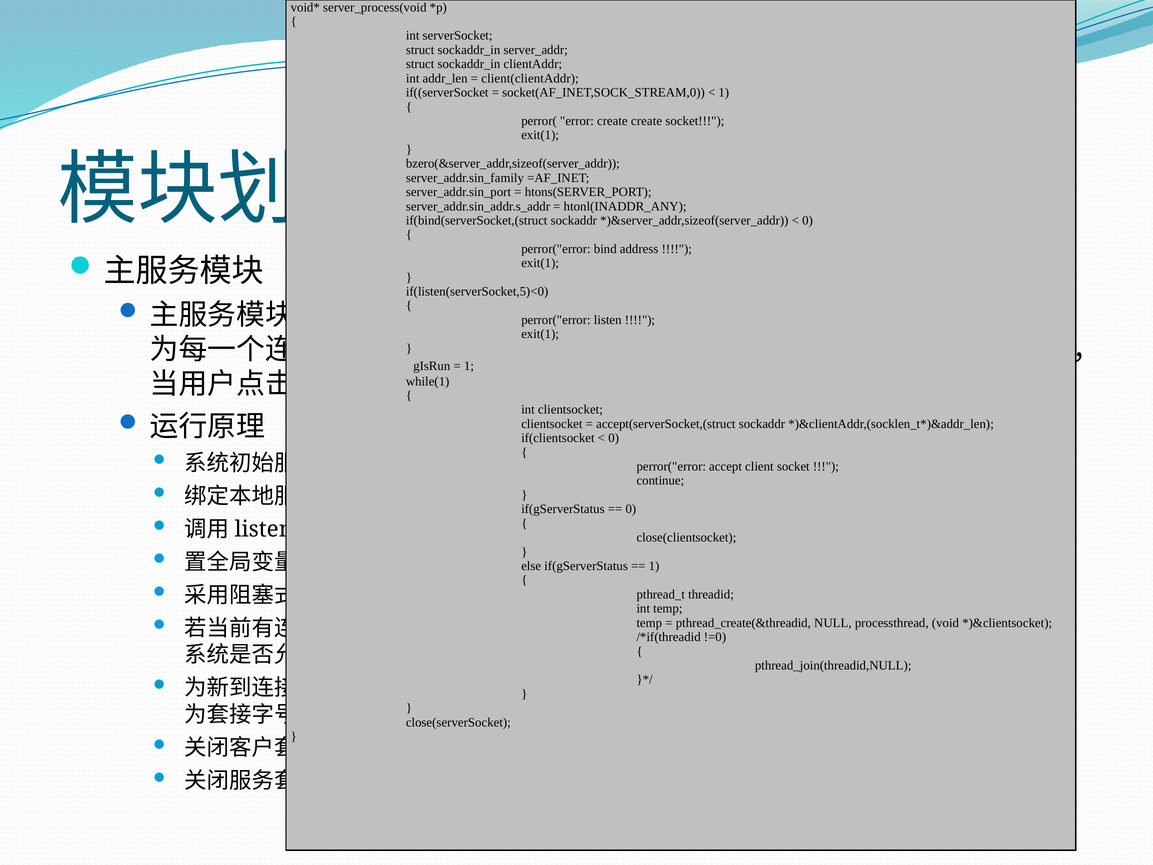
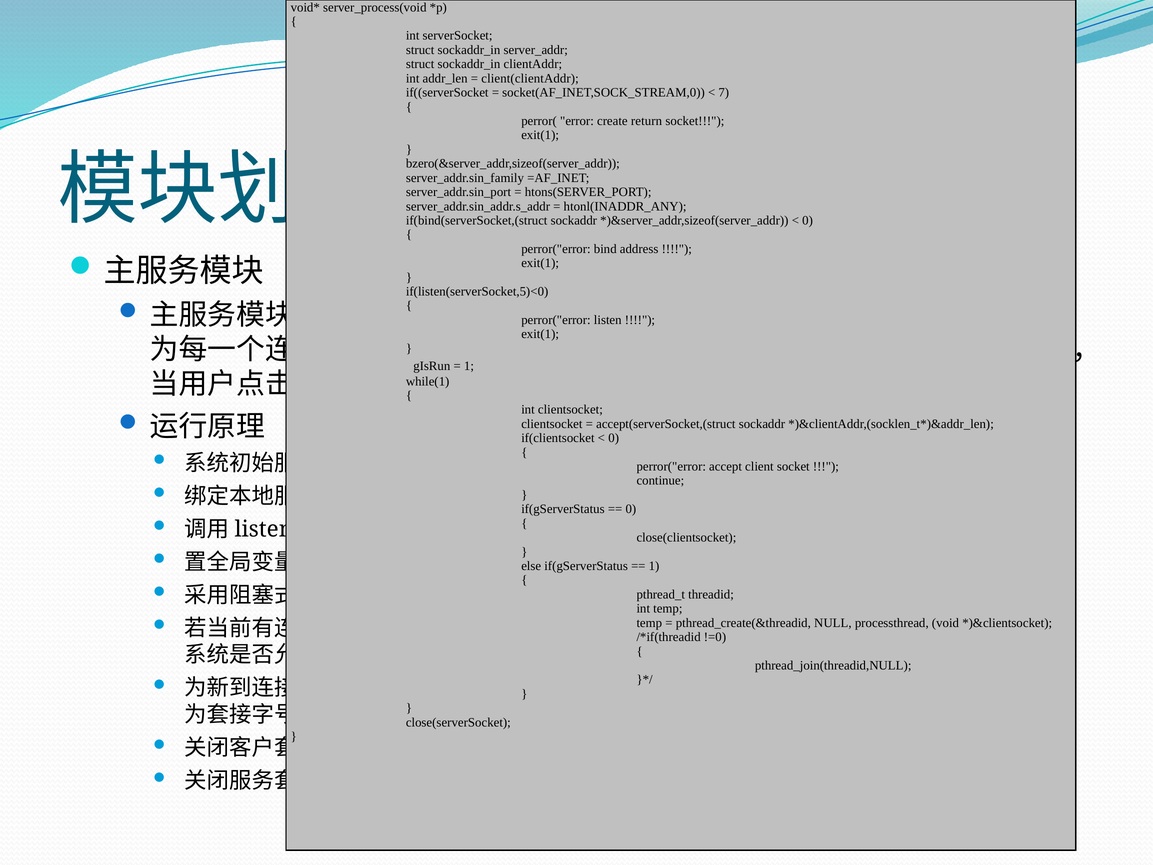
1: 1 -> 7 (724, 93)
create create: create -> return (647, 121)
